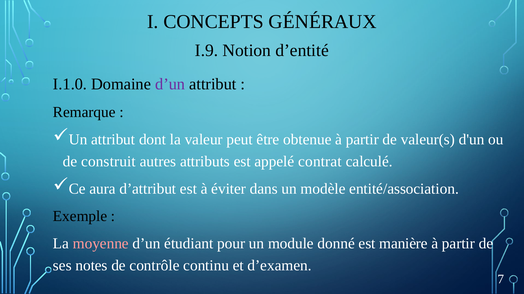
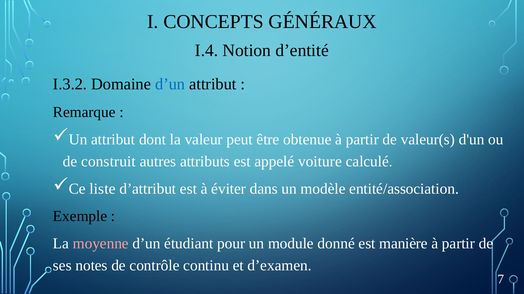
I.9: I.9 -> I.4 (207, 51)
I.1.0: I.1.0 -> I.3.2 (70, 84)
d’un colour: purple -> blue (170, 84)
contrat: contrat -> voiture (320, 162)
aura: aura -> liste (103, 189)
